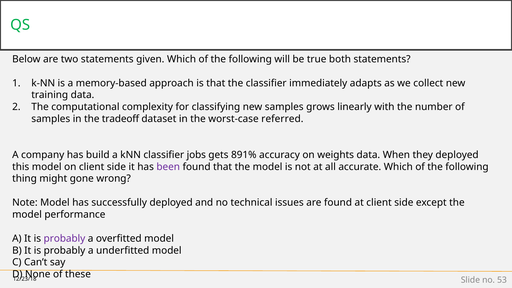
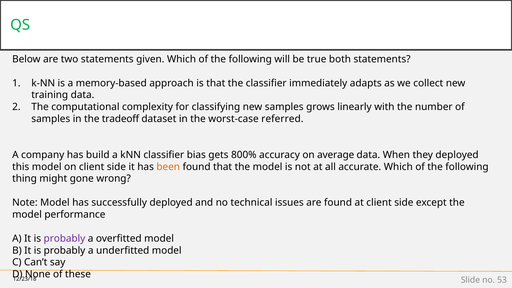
jobs: jobs -> bias (196, 155)
891%: 891% -> 800% (244, 155)
weights: weights -> average (336, 155)
been colour: purple -> orange (168, 167)
